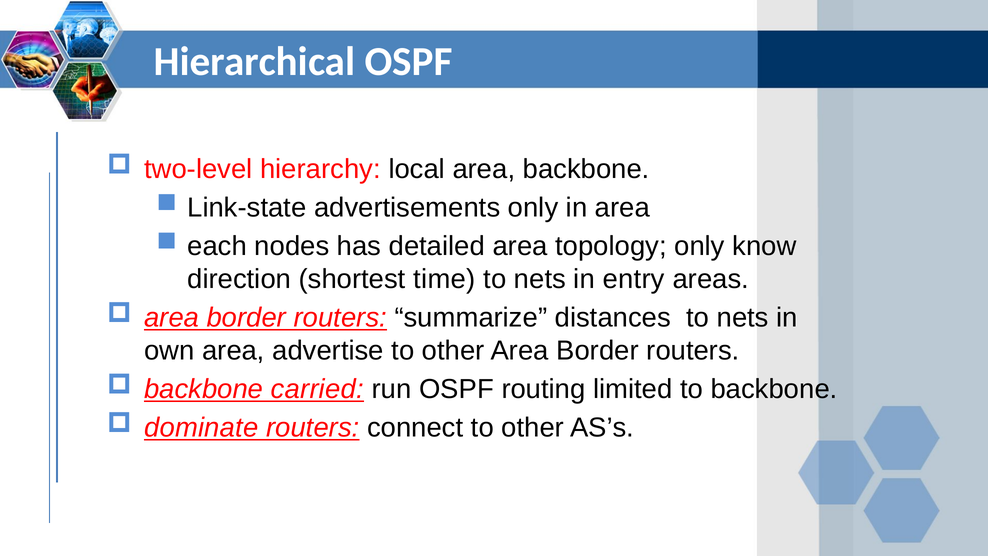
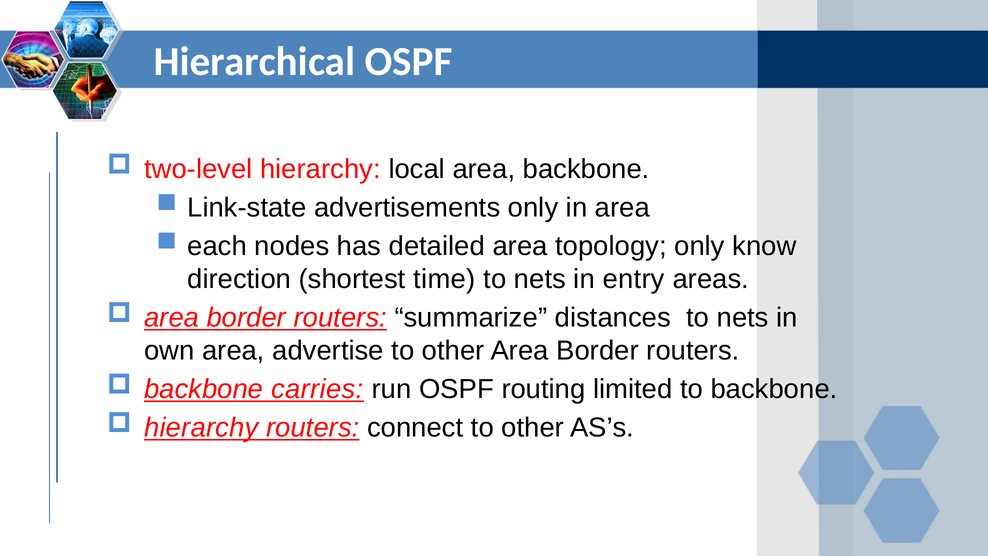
carried: carried -> carries (317, 389)
dominate: dominate -> hierarchy (201, 427)
